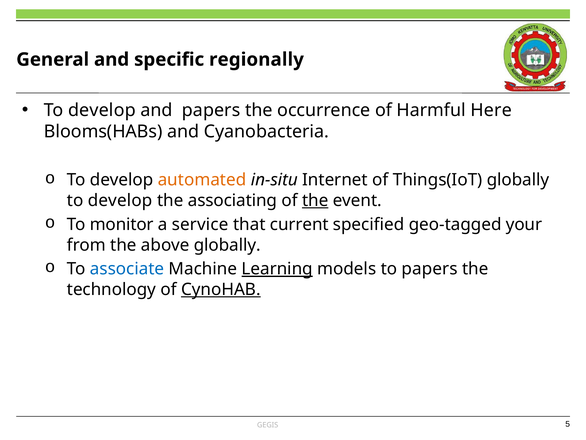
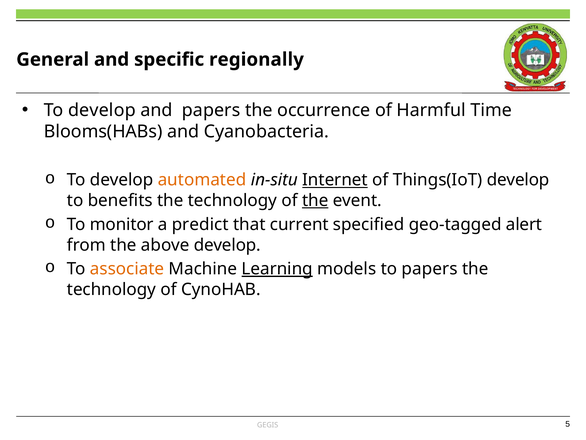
Here: Here -> Time (491, 110)
Internet underline: none -> present (335, 180)
Things(IoT globally: globally -> develop (518, 180)
develop: develop -> benefits (120, 200)
associating: associating -> technology (232, 200)
service: service -> predict (200, 224)
your: your -> alert (524, 224)
above globally: globally -> develop (227, 245)
associate colour: blue -> orange (127, 269)
CynoHAB underline: present -> none (221, 289)
